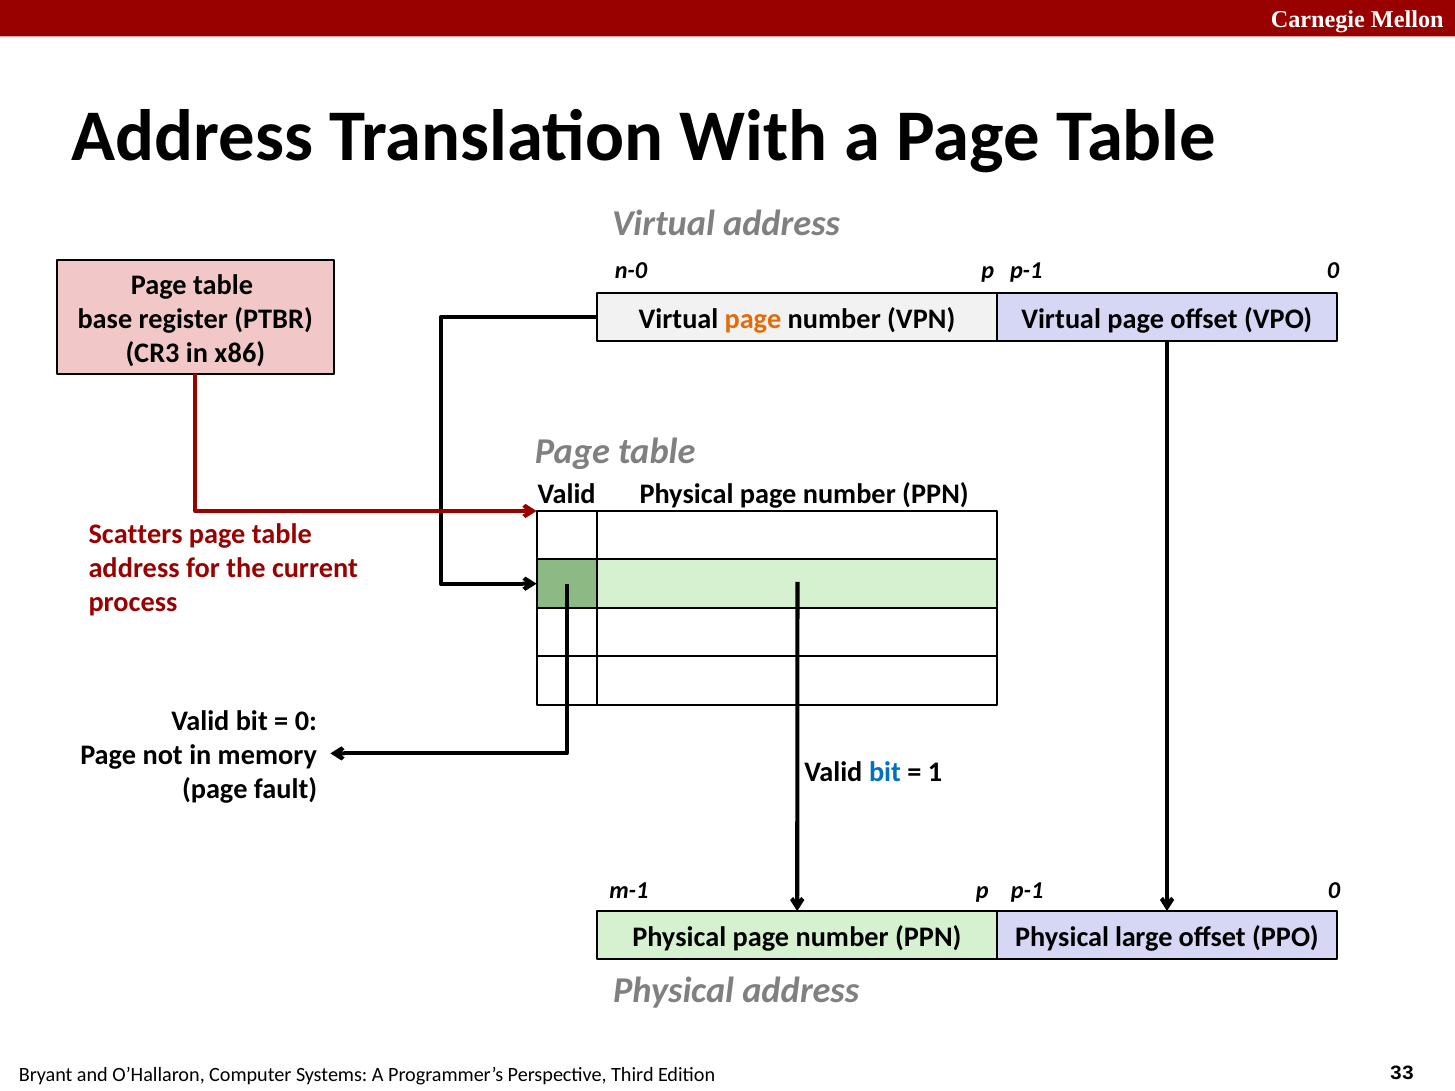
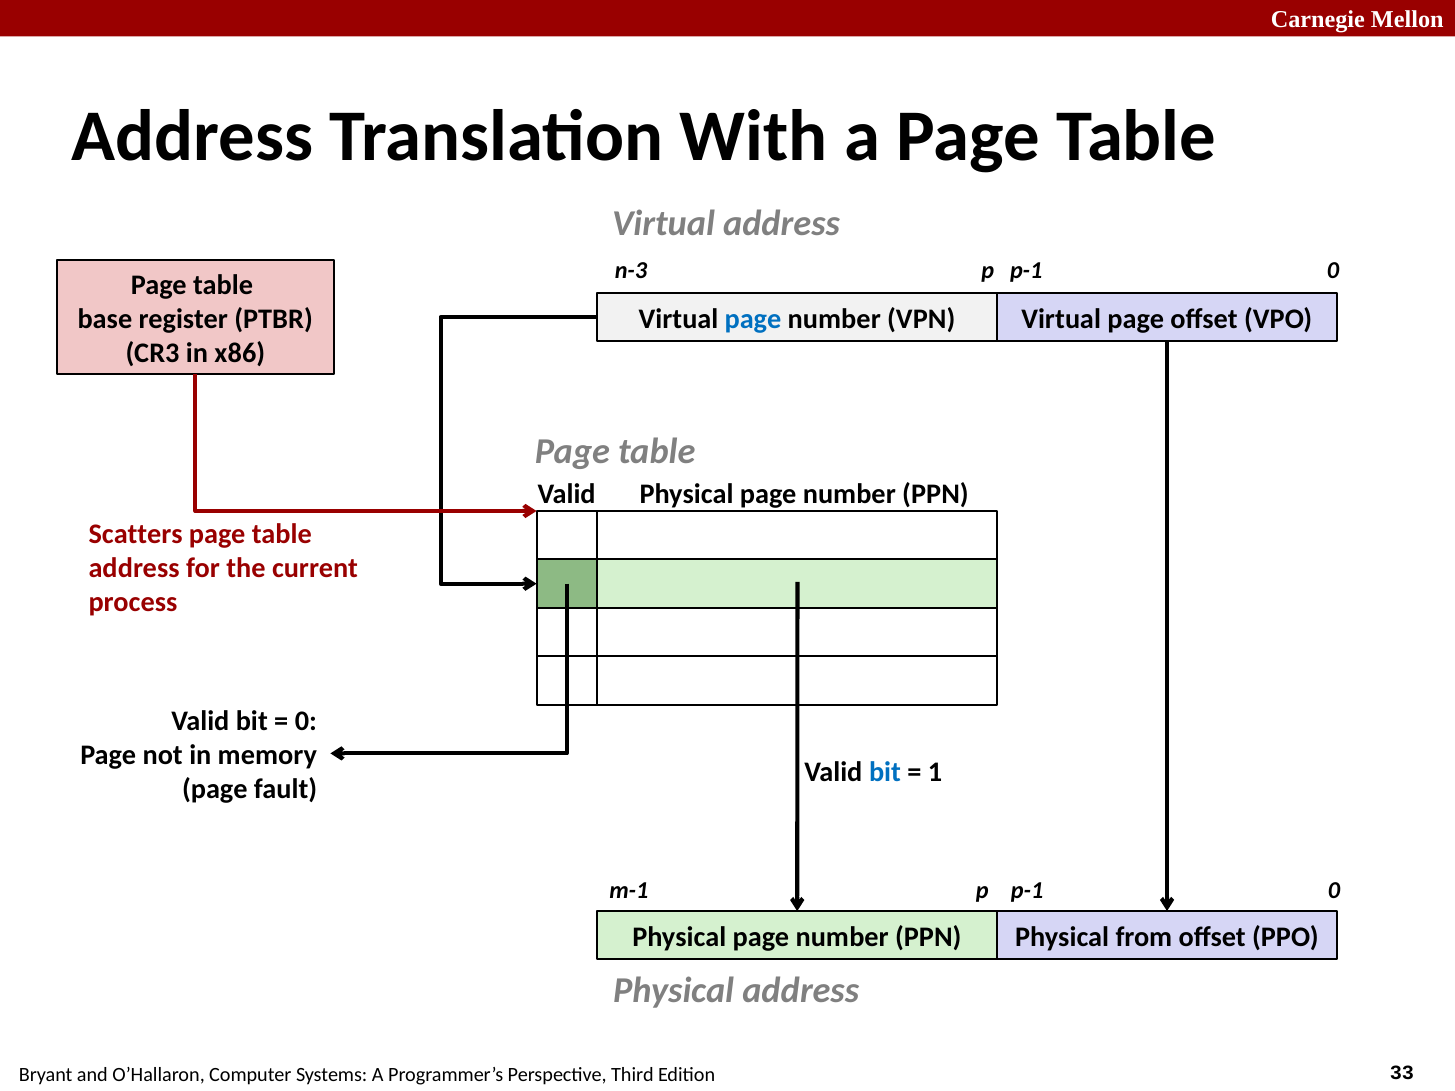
n-0: n-0 -> n-3 (631, 270)
page colour: orange -> blue (753, 319)
large: large -> from (1144, 937)
